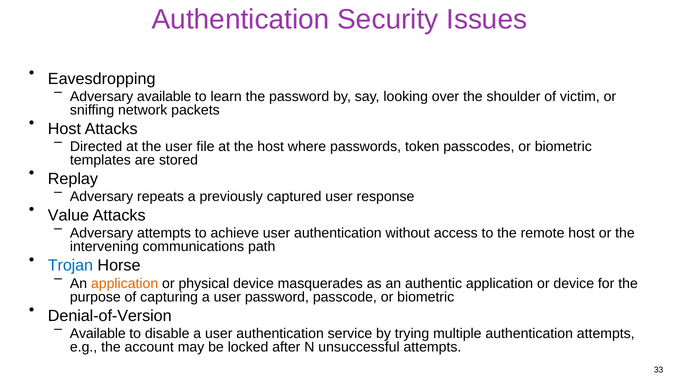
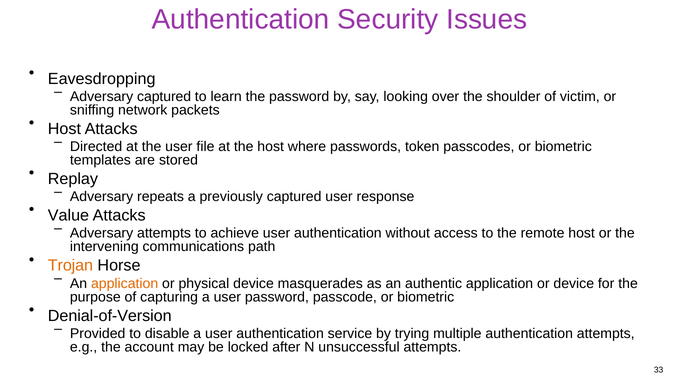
Adversary available: available -> captured (164, 97)
Trojan colour: blue -> orange (70, 266)
Available: Available -> Provided (98, 334)
